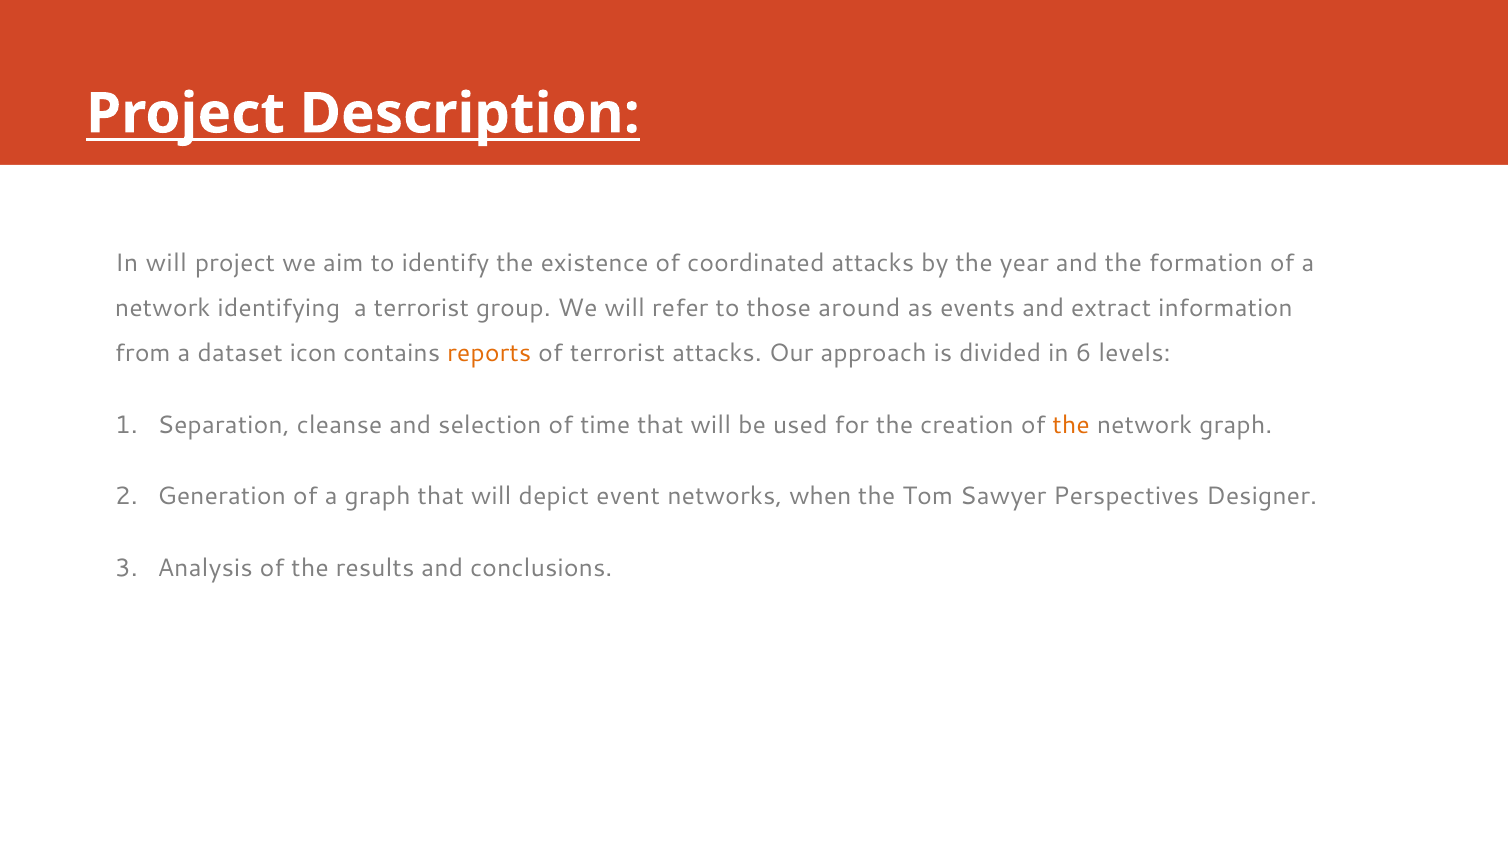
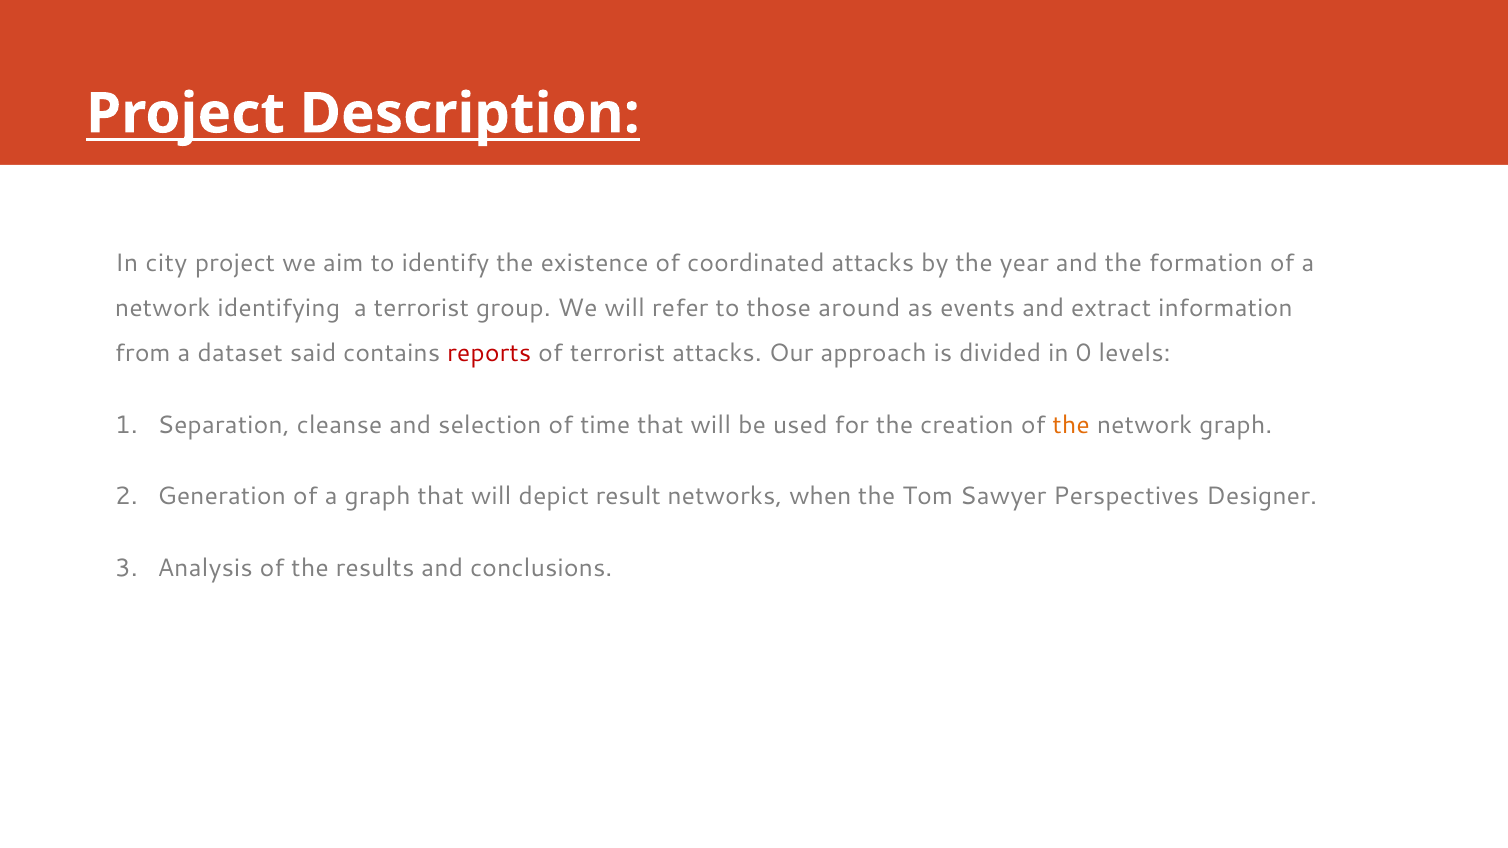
In will: will -> city (166, 263)
icon: icon -> said (313, 354)
reports colour: orange -> red (489, 354)
6: 6 -> 0 (1084, 354)
event: event -> result (628, 497)
